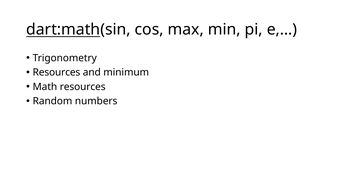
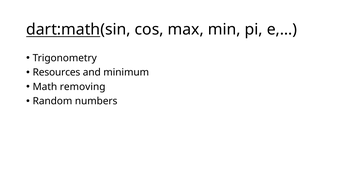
Math resources: resources -> removing (83, 87)
